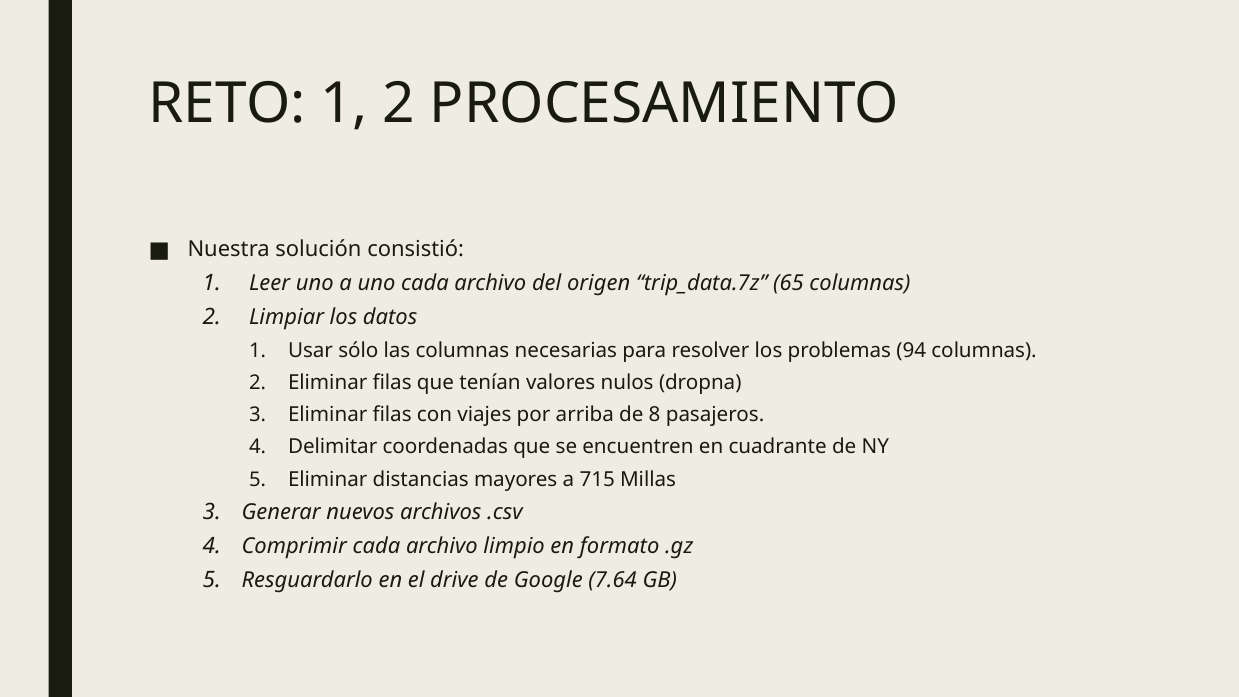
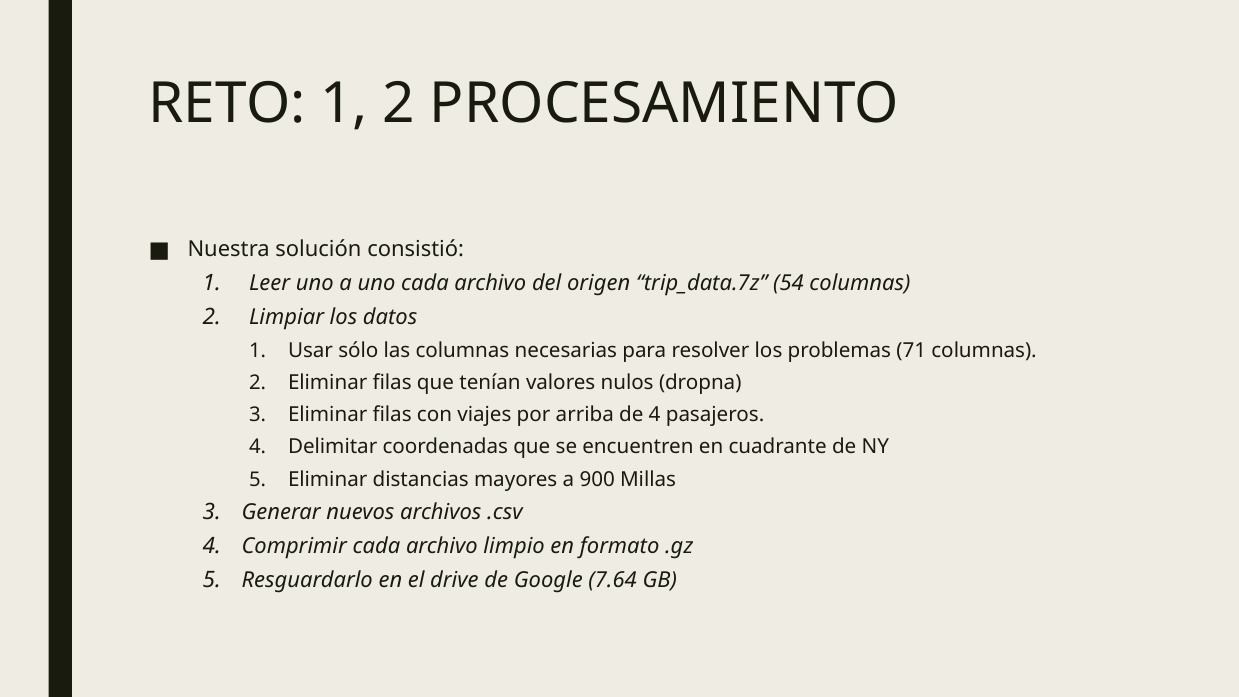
65: 65 -> 54 (788, 283)
94: 94 -> 71 (911, 350)
de 8: 8 -> 4 (655, 415)
715: 715 -> 900 (597, 479)
